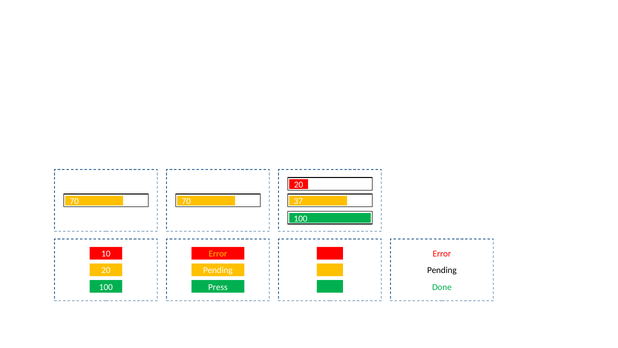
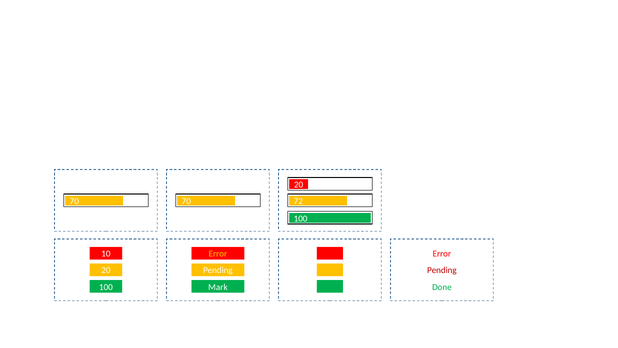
37: 37 -> 72 (298, 201)
Pending colour: black -> red (442, 270)
Press: Press -> Mark (218, 287)
